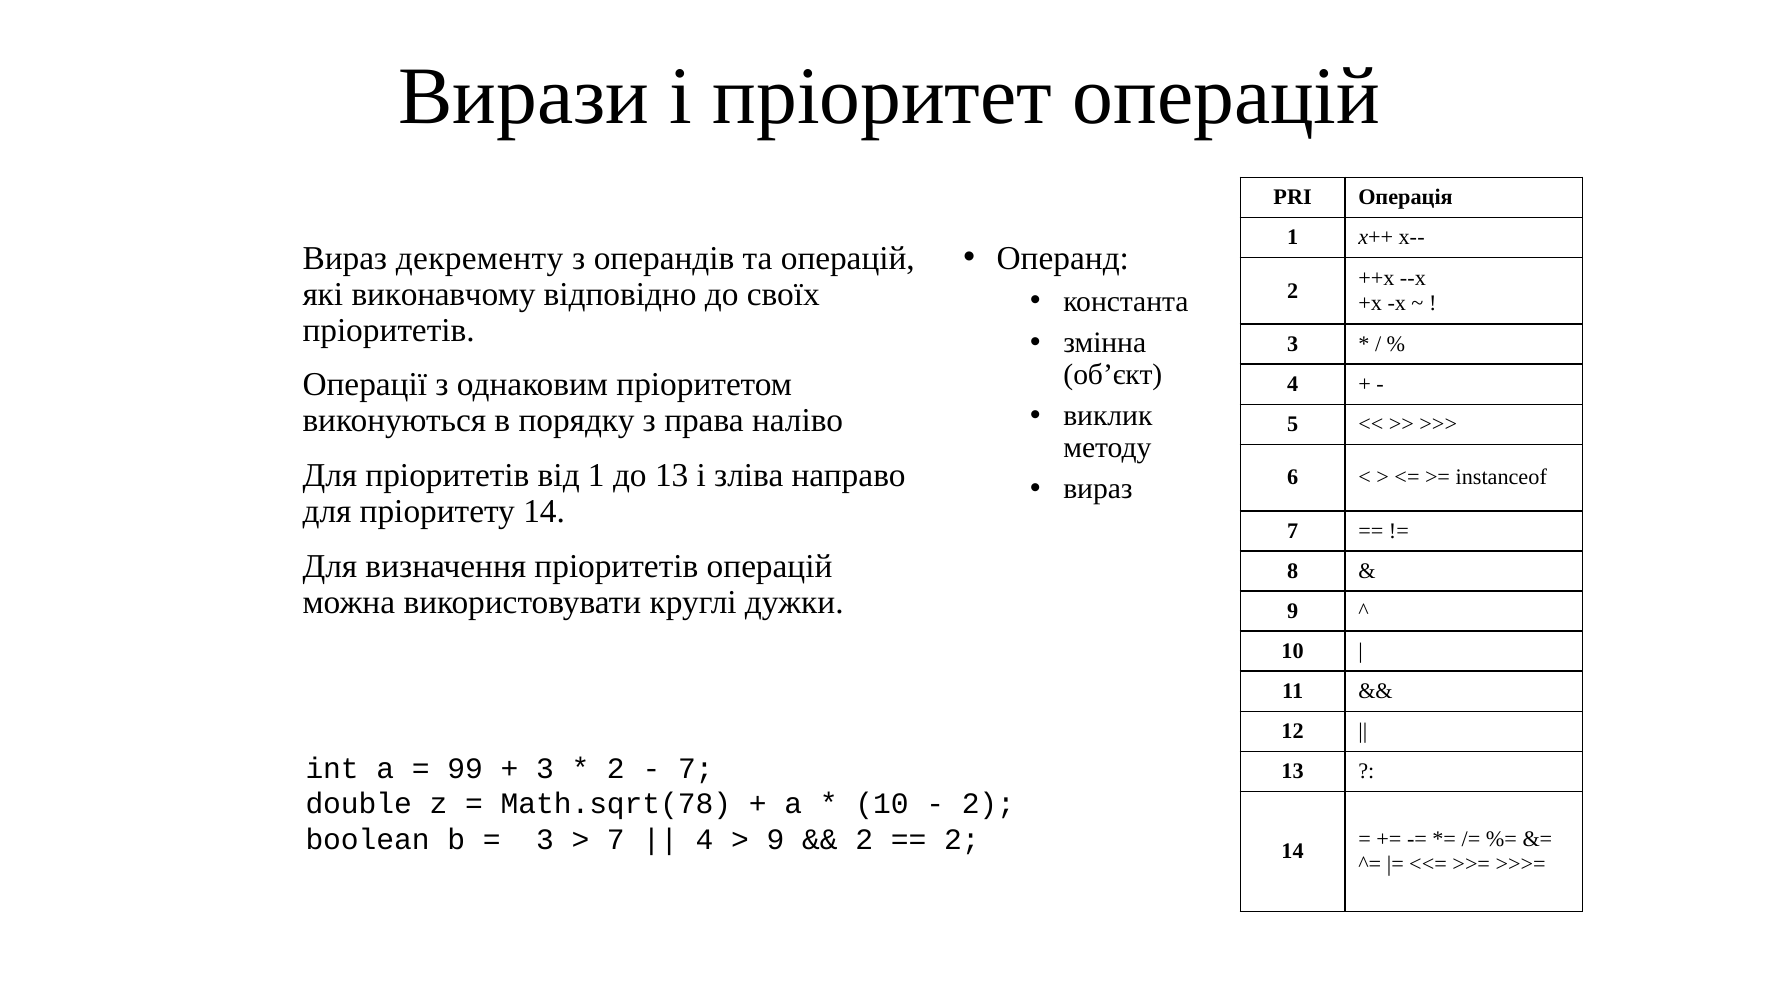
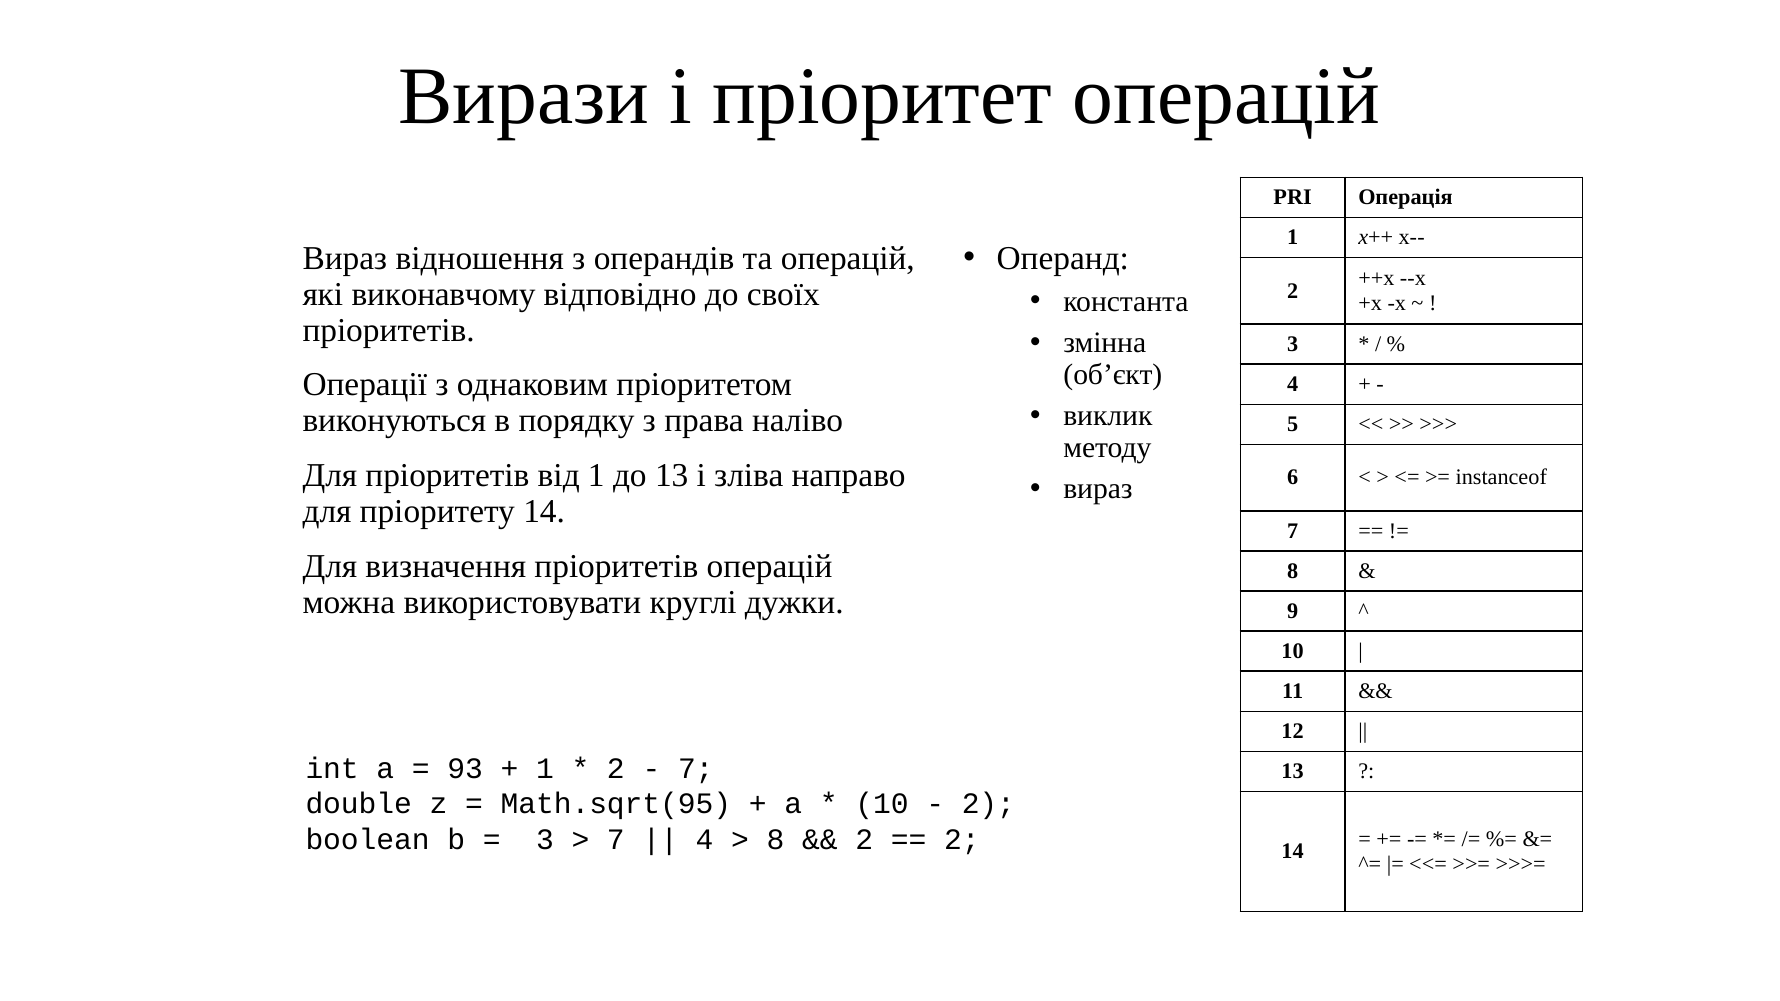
декременту: декременту -> відношення (480, 258)
99: 99 -> 93 (465, 769)
3: 3 -> 1 (545, 769)
Math.sqrt(78: Math.sqrt(78 -> Math.sqrt(95 (616, 804)
9: 9 -> 8 (776, 840)
